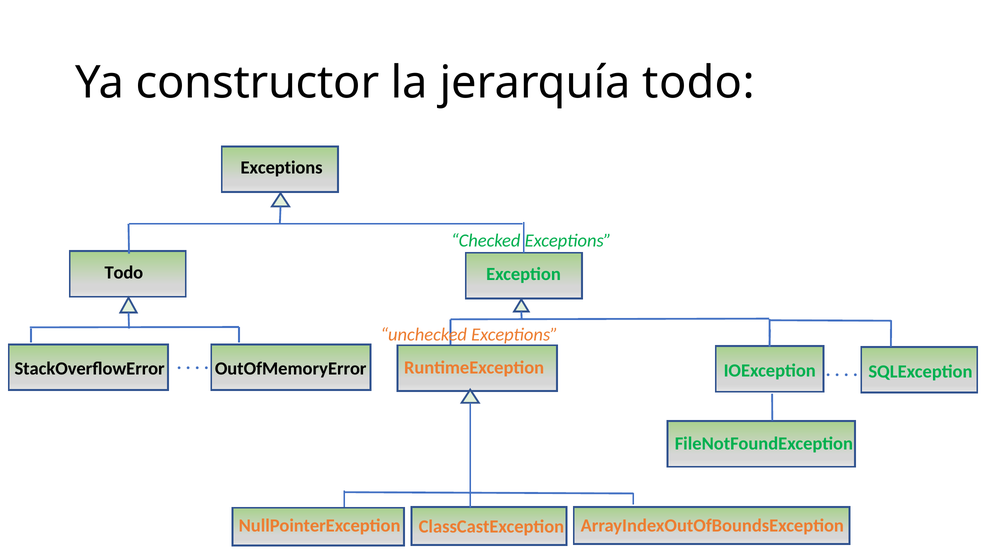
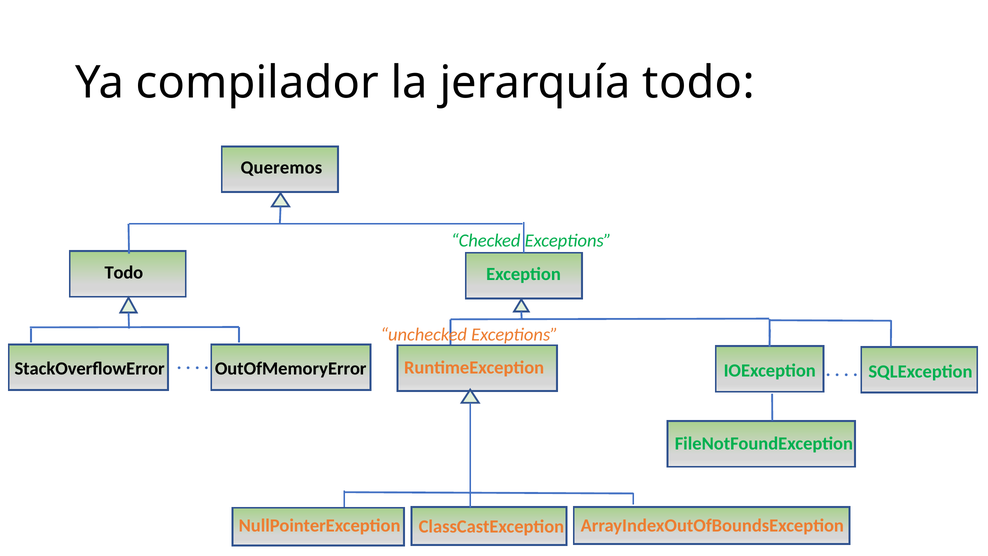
constructor: constructor -> compilador (257, 83)
Exceptions: Exceptions -> Queremos (281, 167)
